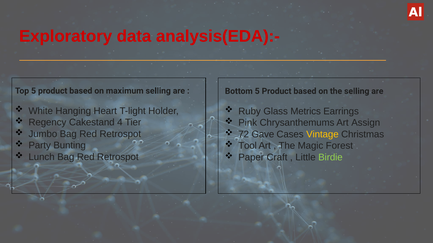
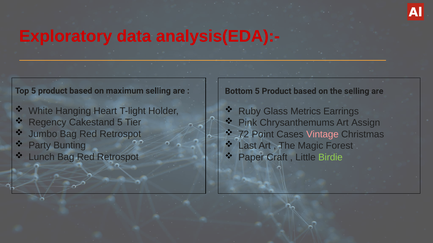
Cakestand 4: 4 -> 5 (120, 123)
Gave: Gave -> Point (263, 135)
Vintage colour: yellow -> pink (322, 135)
Tool: Tool -> Last (247, 146)
